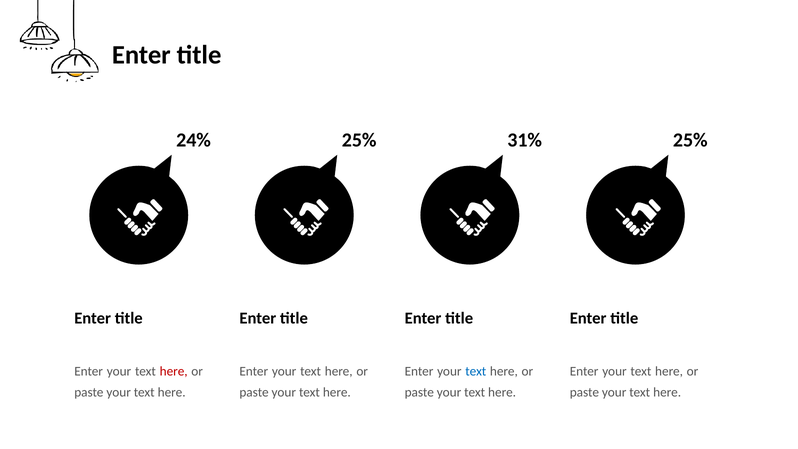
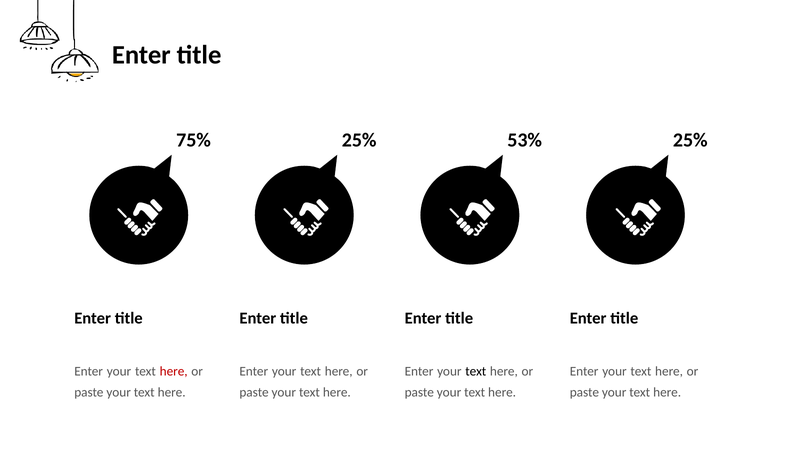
24%: 24% -> 75% (194, 140)
31%: 31% -> 53% (525, 140)
text colour: blue -> black (476, 371)
